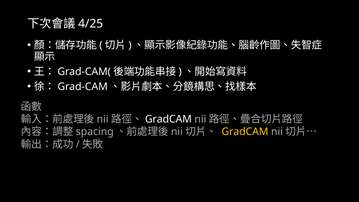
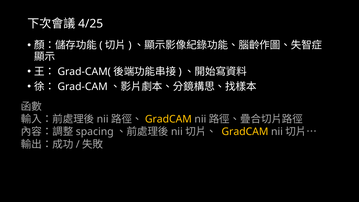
GradCAM colour: white -> yellow (168, 119)
